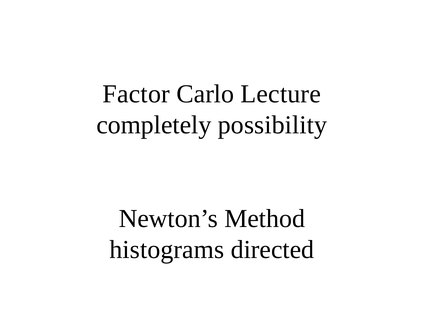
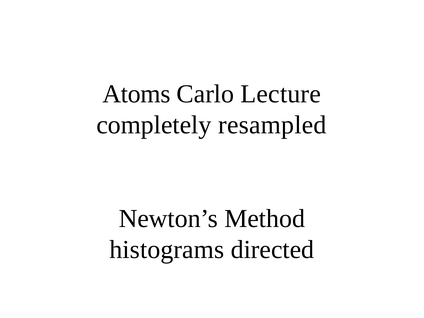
Factor: Factor -> Atoms (136, 94)
possibility: possibility -> resampled (272, 125)
